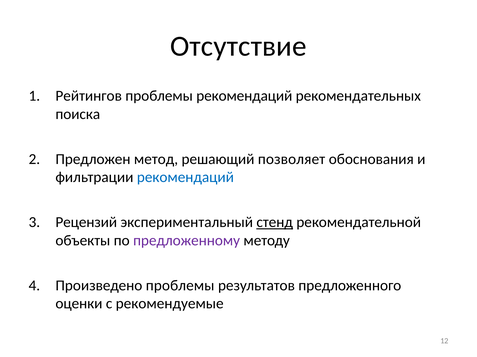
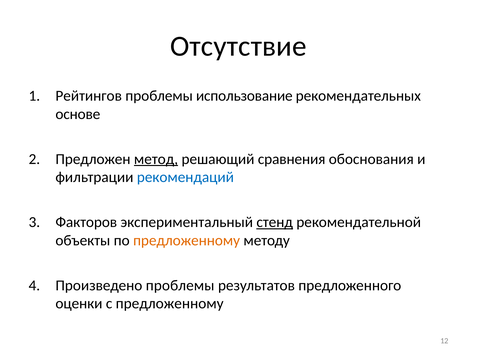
проблемы рекомендаций: рекомендаций -> использование (244, 96)
поиска: поиска -> основе (78, 114)
метод underline: none -> present (156, 159)
позволяет: позволяет -> сравнения (292, 159)
Рецензий: Рецензий -> Факторов (86, 223)
предложенному colour: purple -> orange (187, 241)
с рекомендуемые: рекомендуемые -> предложенному (170, 304)
